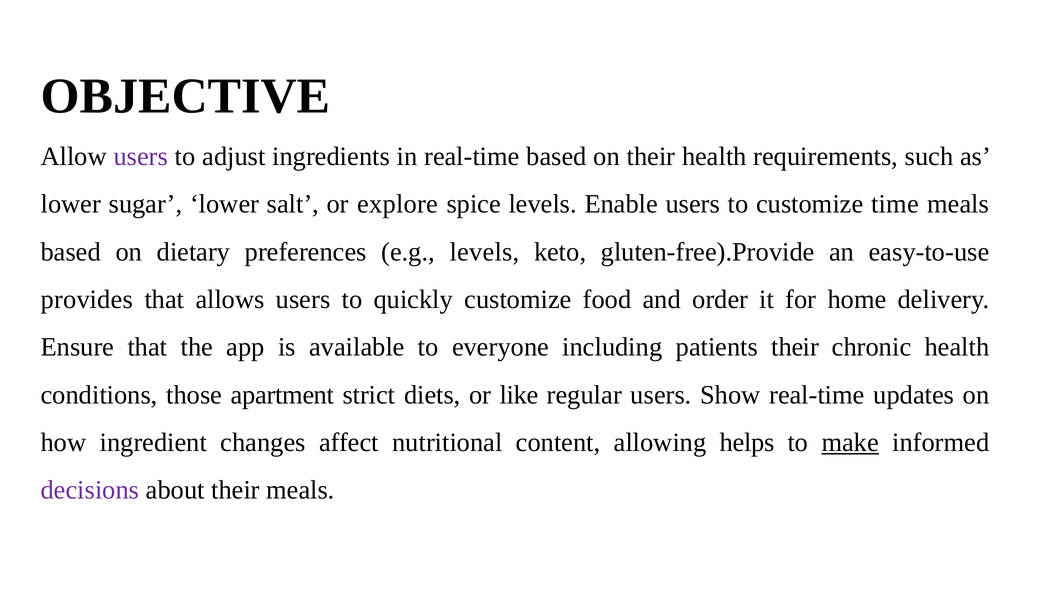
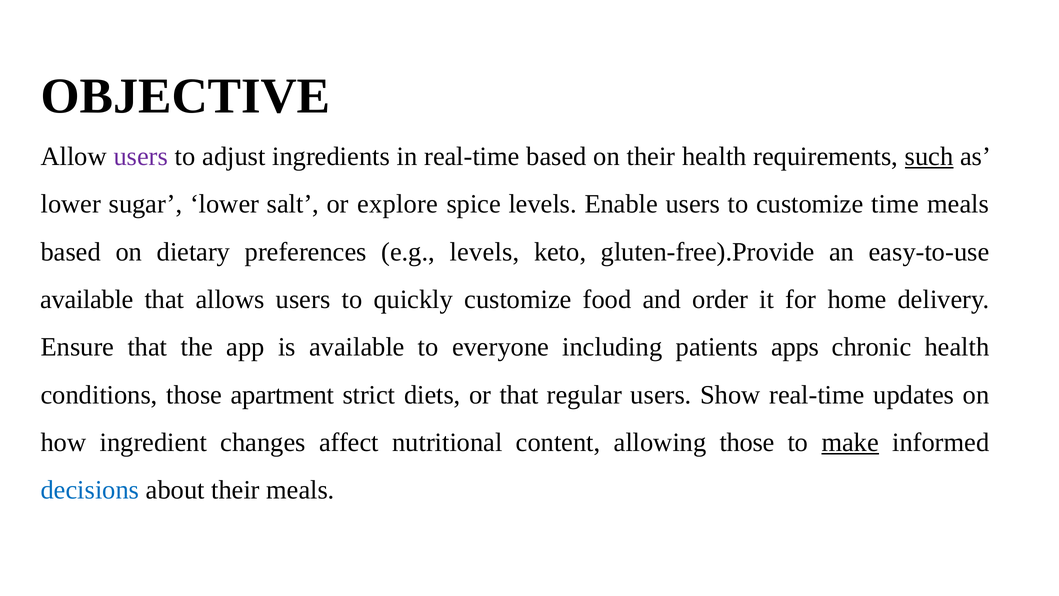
such underline: none -> present (929, 156)
provides: provides -> available (87, 299)
patients their: their -> apps (795, 347)
or like: like -> that (519, 395)
allowing helps: helps -> those (747, 442)
decisions colour: purple -> blue (90, 490)
